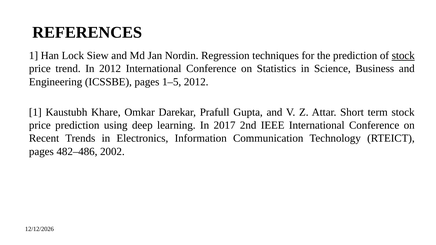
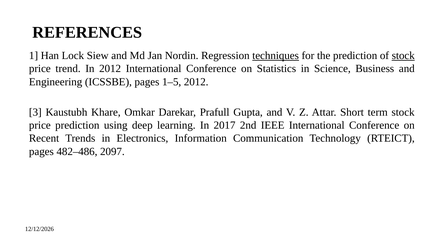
techniques underline: none -> present (276, 56)
1: 1 -> 3 (35, 112)
2002: 2002 -> 2097 (112, 152)
